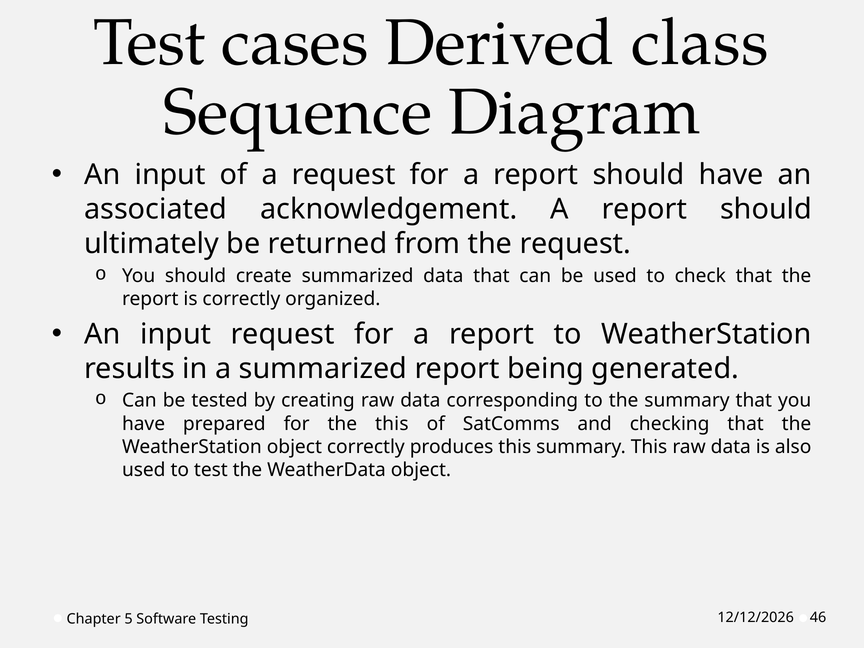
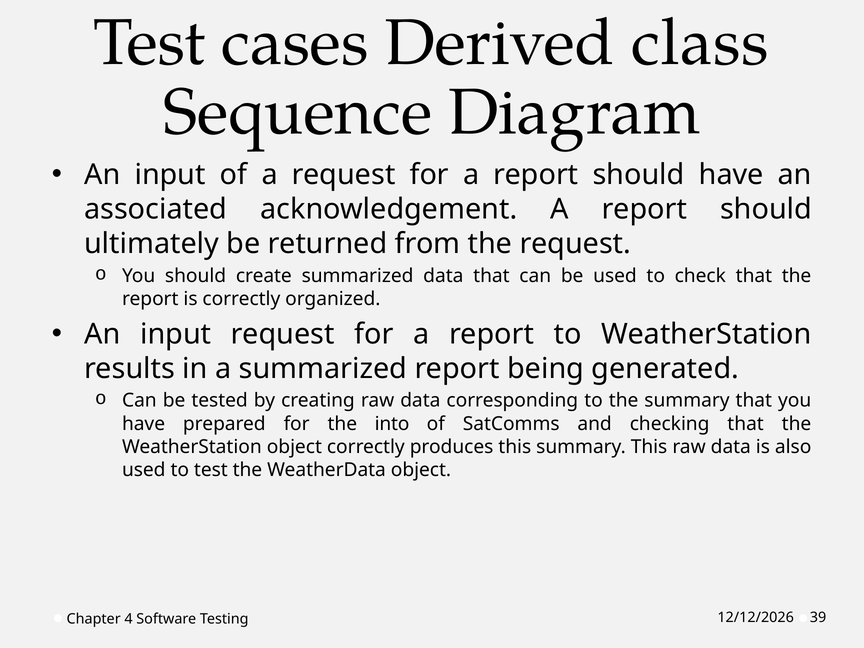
the this: this -> into (392, 424)
5: 5 -> 4 (129, 619)
46: 46 -> 39 (818, 618)
